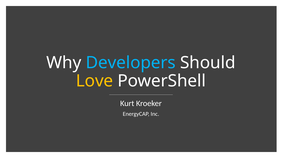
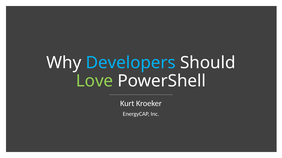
Love colour: yellow -> light green (95, 81)
